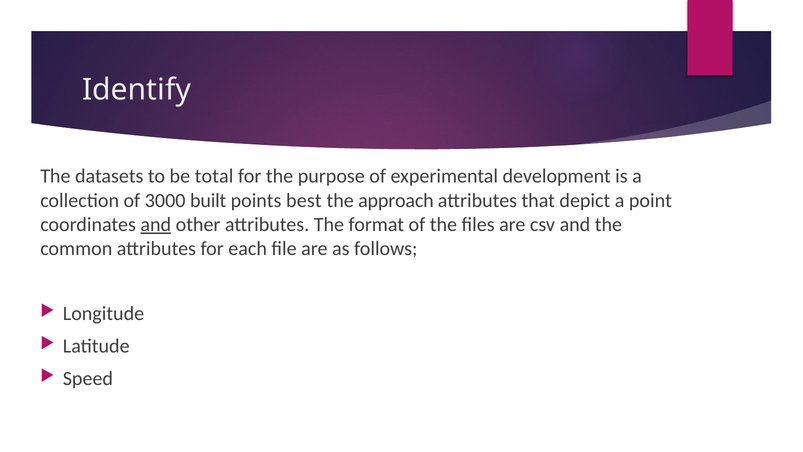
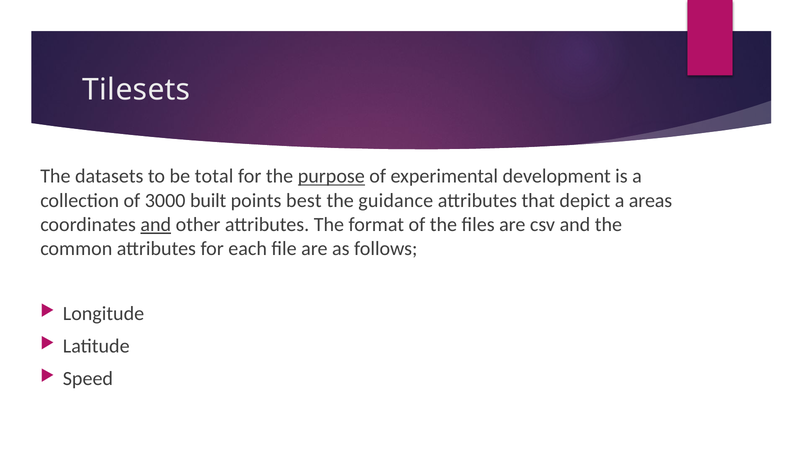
Identify: Identify -> Tilesets (136, 90)
purpose underline: none -> present (331, 176)
approach: approach -> guidance (396, 200)
point: point -> areas (651, 200)
